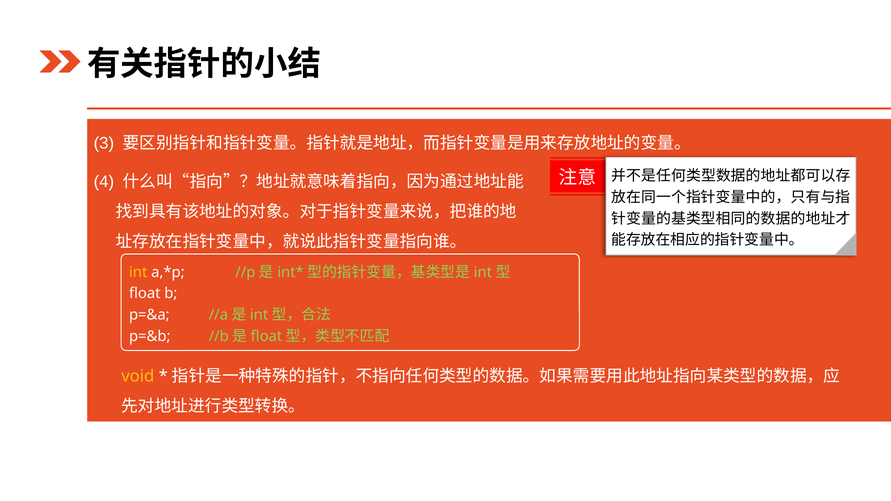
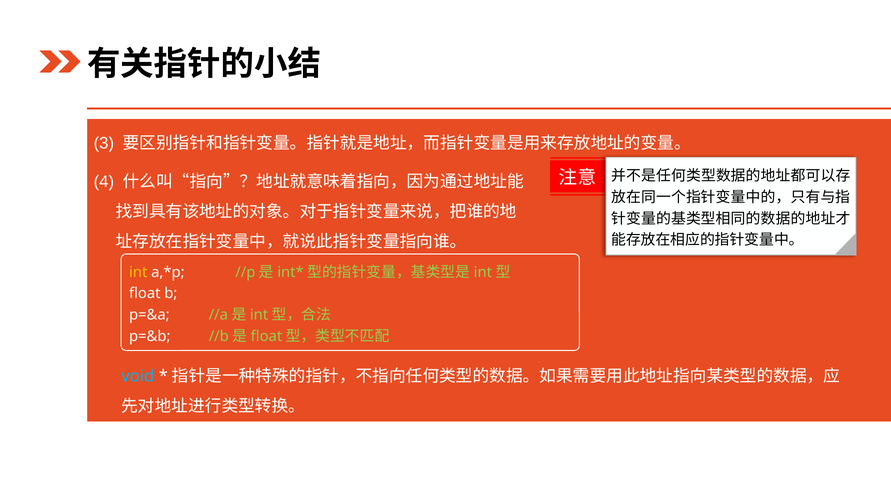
void colour: yellow -> light blue (138, 376)
